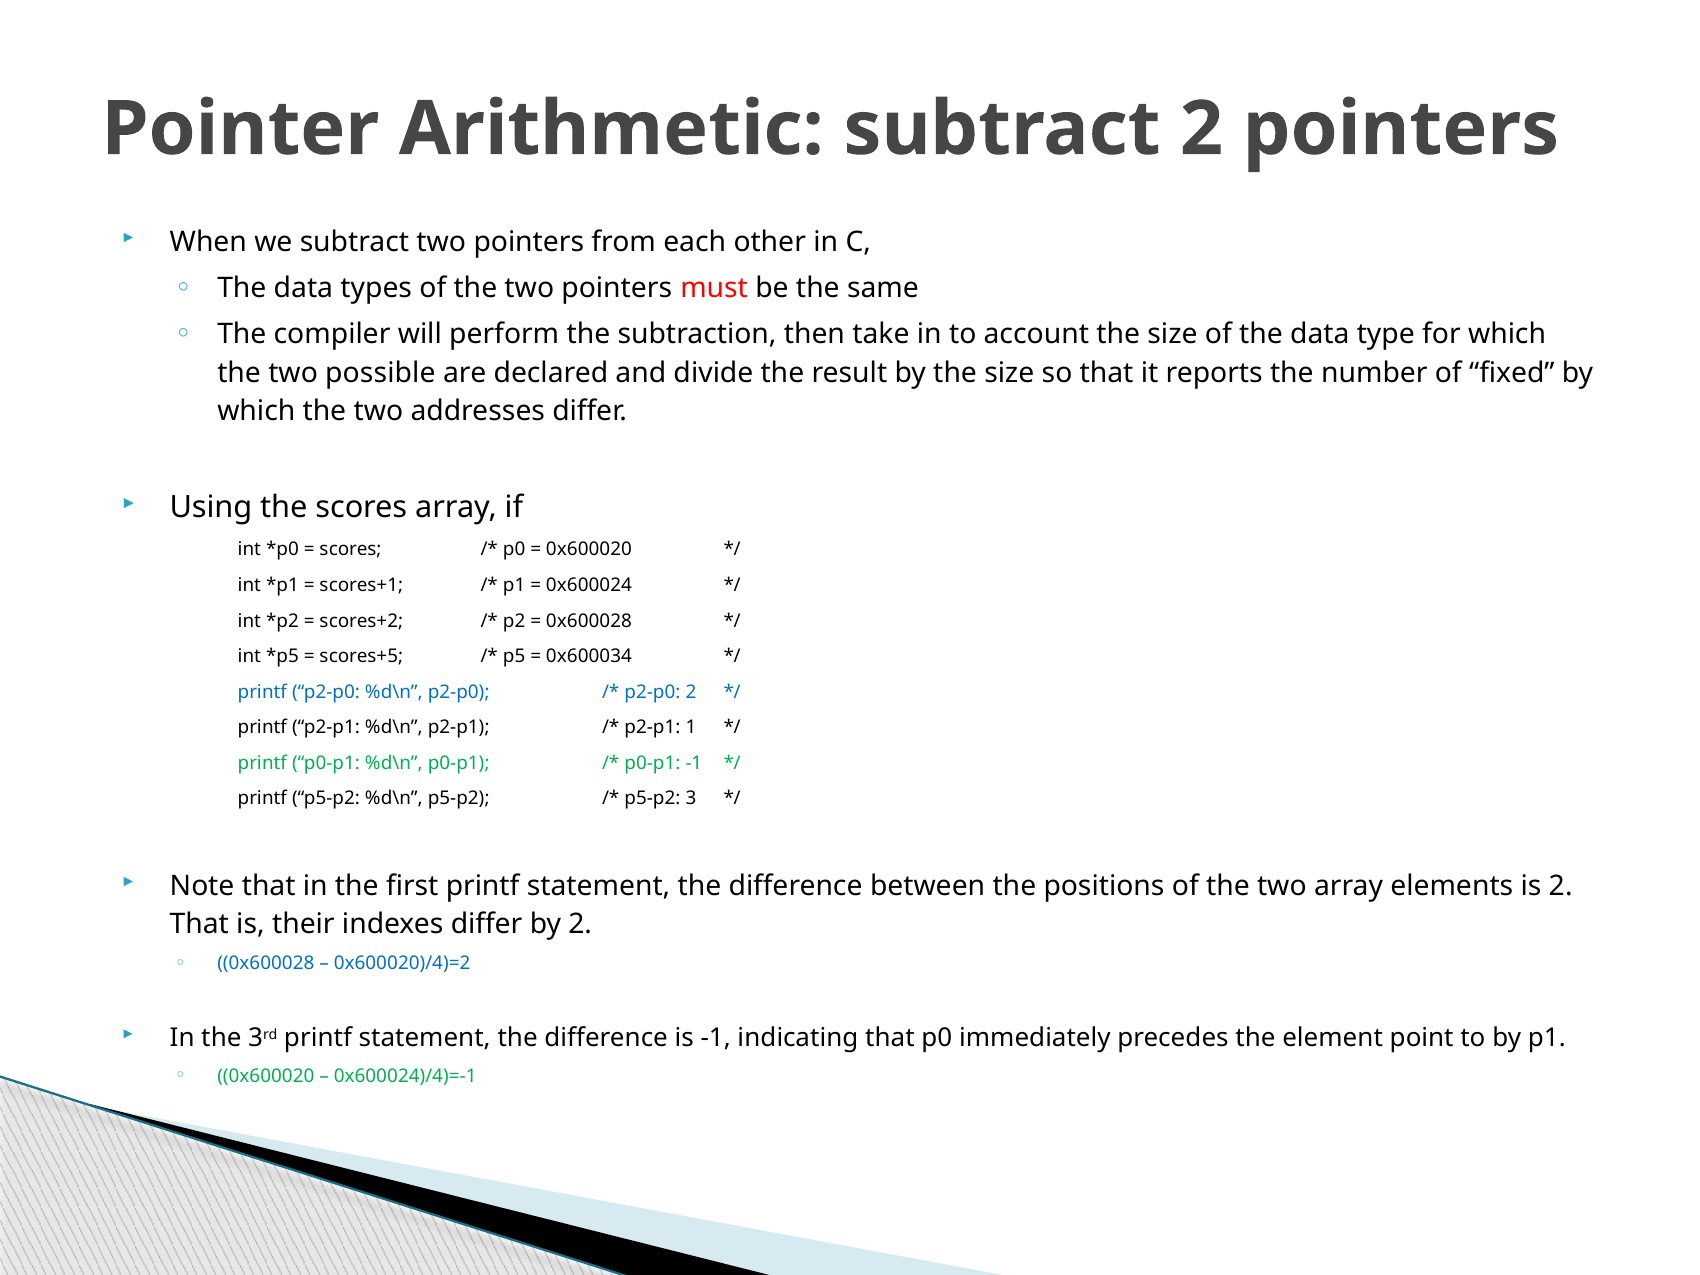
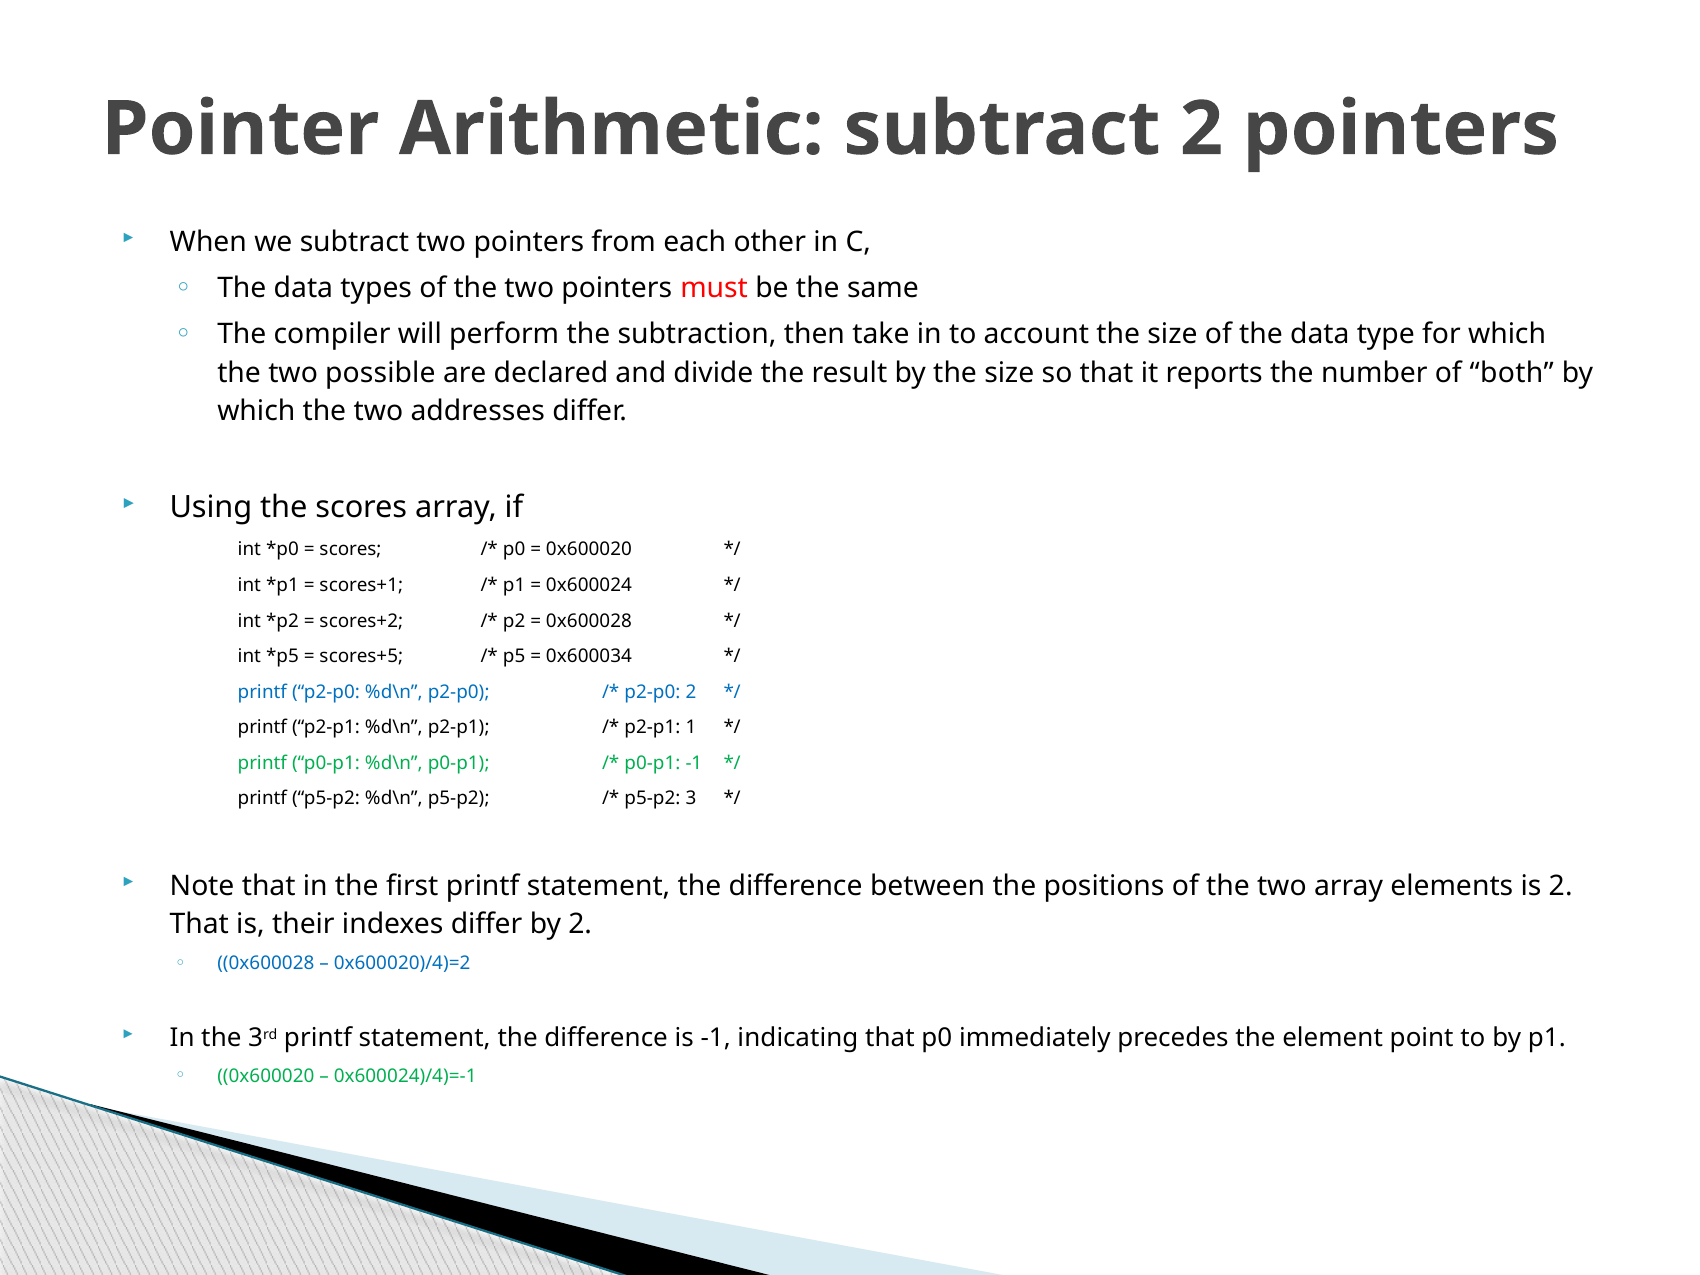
fixed: fixed -> both (1512, 373)
